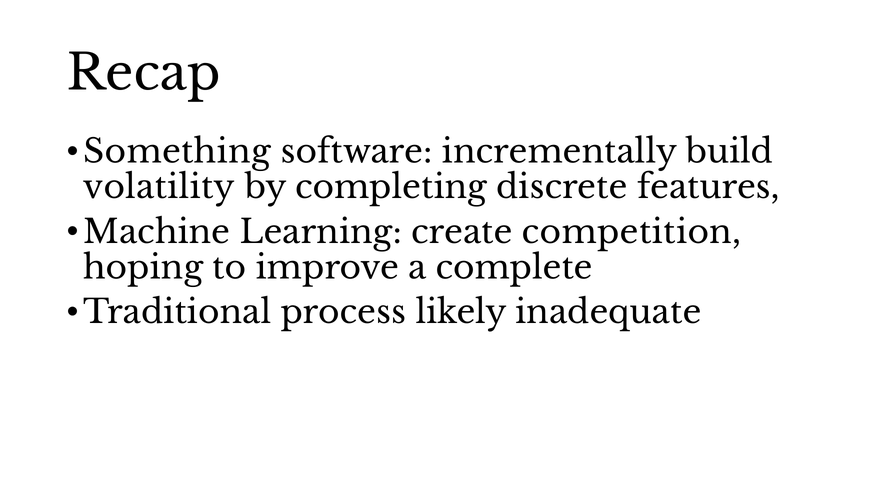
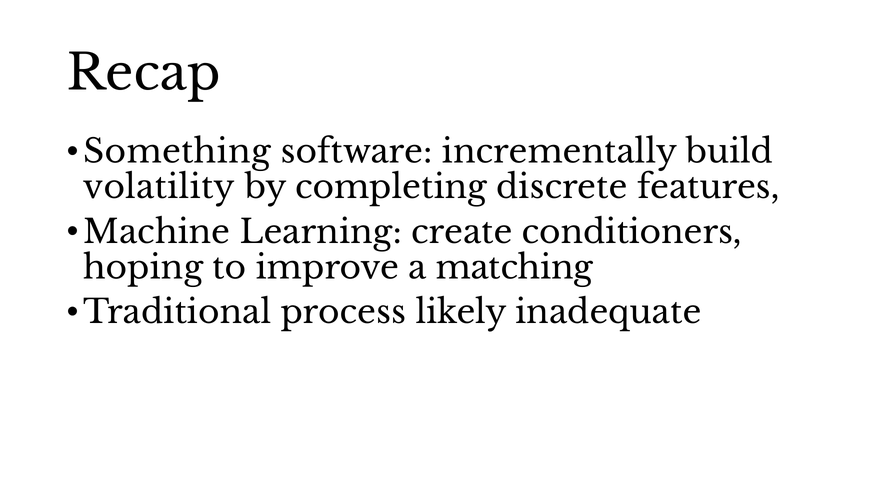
competition: competition -> conditioners (632, 232)
complete: complete -> matching (514, 268)
